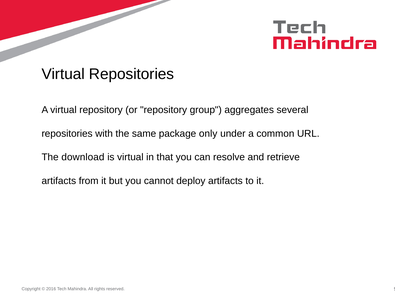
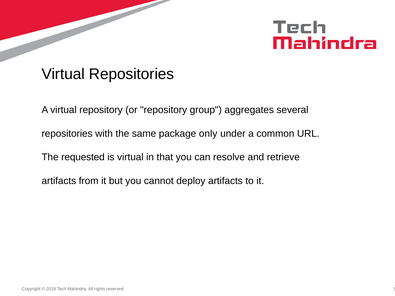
download: download -> requested (83, 157)
